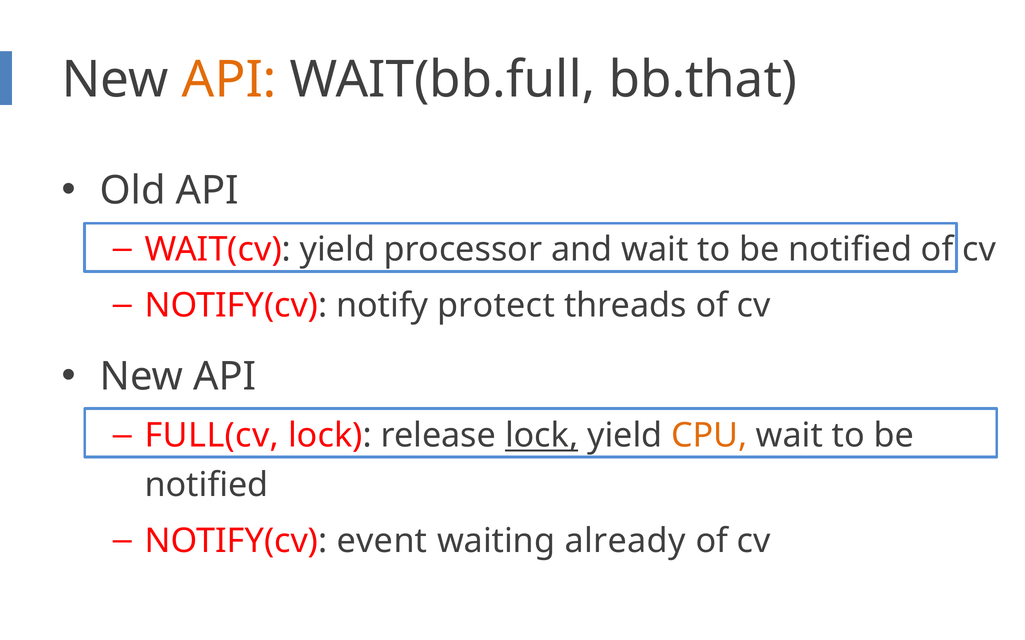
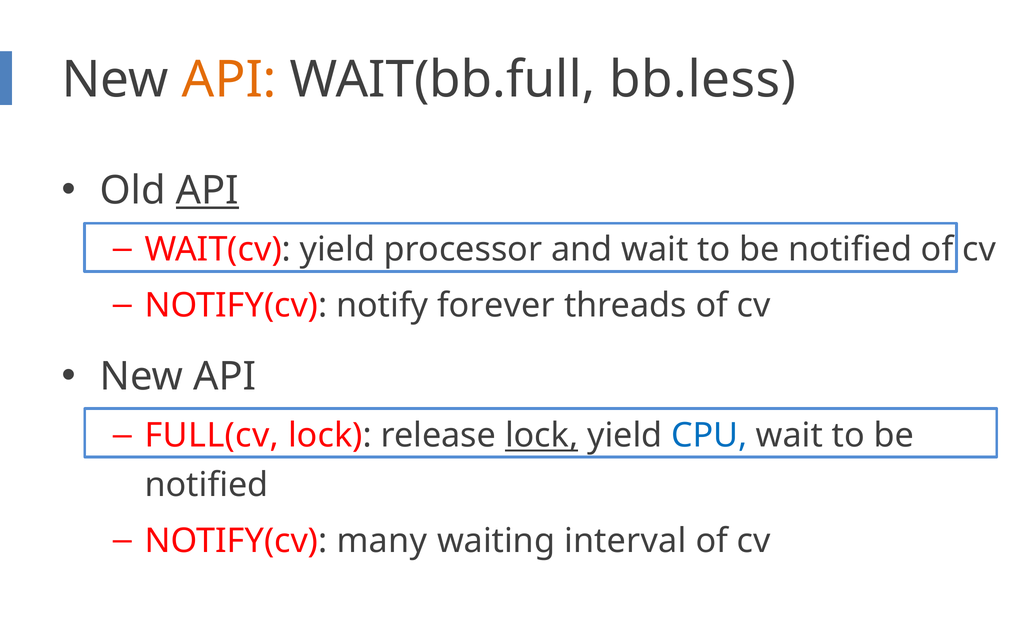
bb.that: bb.that -> bb.less (703, 80)
API underline: none -> present (207, 191)
protect: protect -> forever (496, 306)
CPU colour: orange -> blue (709, 436)
event: event -> many (382, 541)
already: already -> interval (625, 541)
